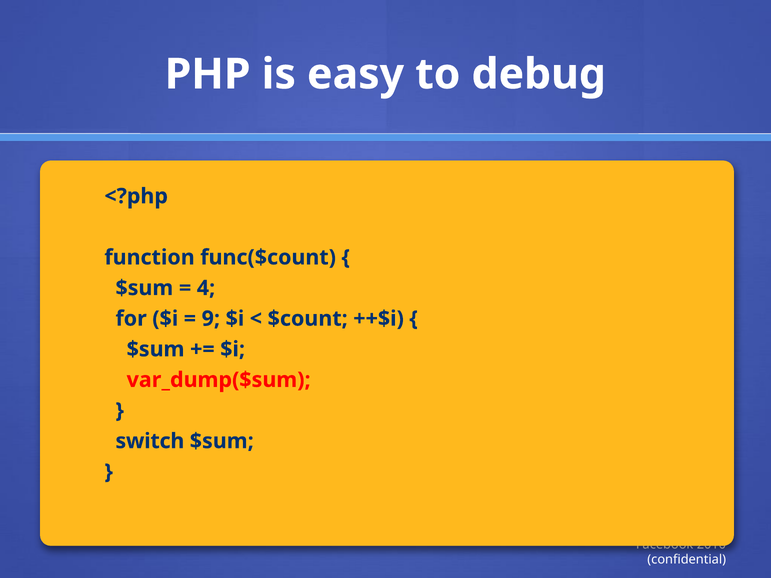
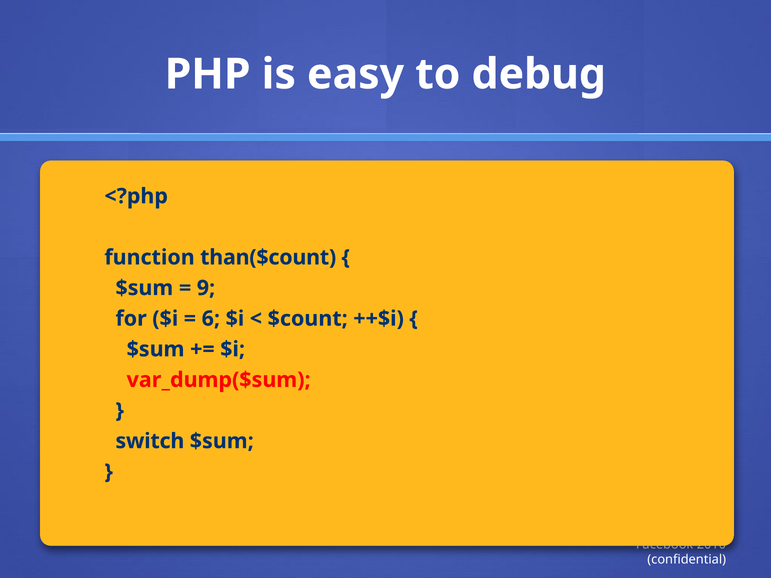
func($count: func($count -> than($count (268, 258)
4: 4 -> 9 (206, 288)
9: 9 -> 6 (211, 319)
